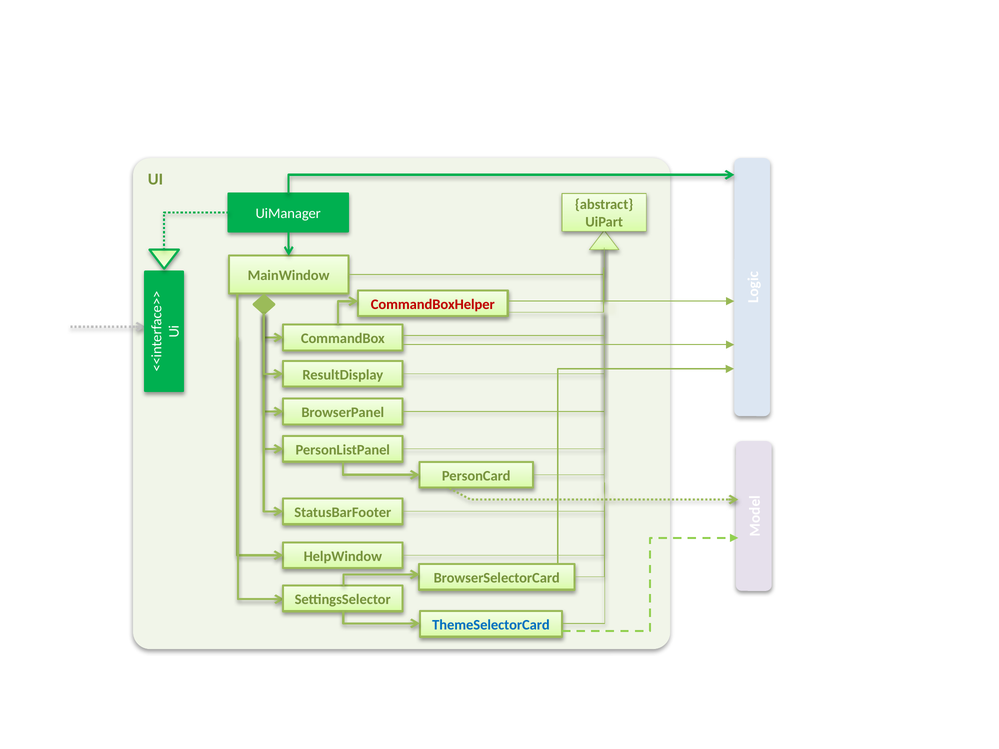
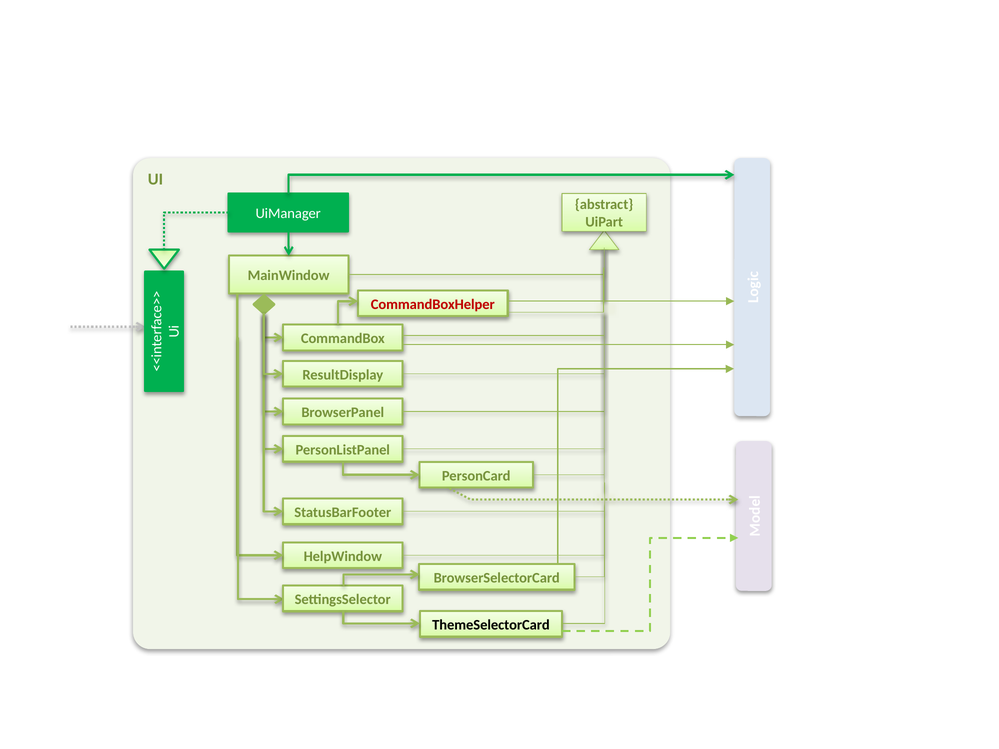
ThemeSelectorCard colour: blue -> black (491, 625)
